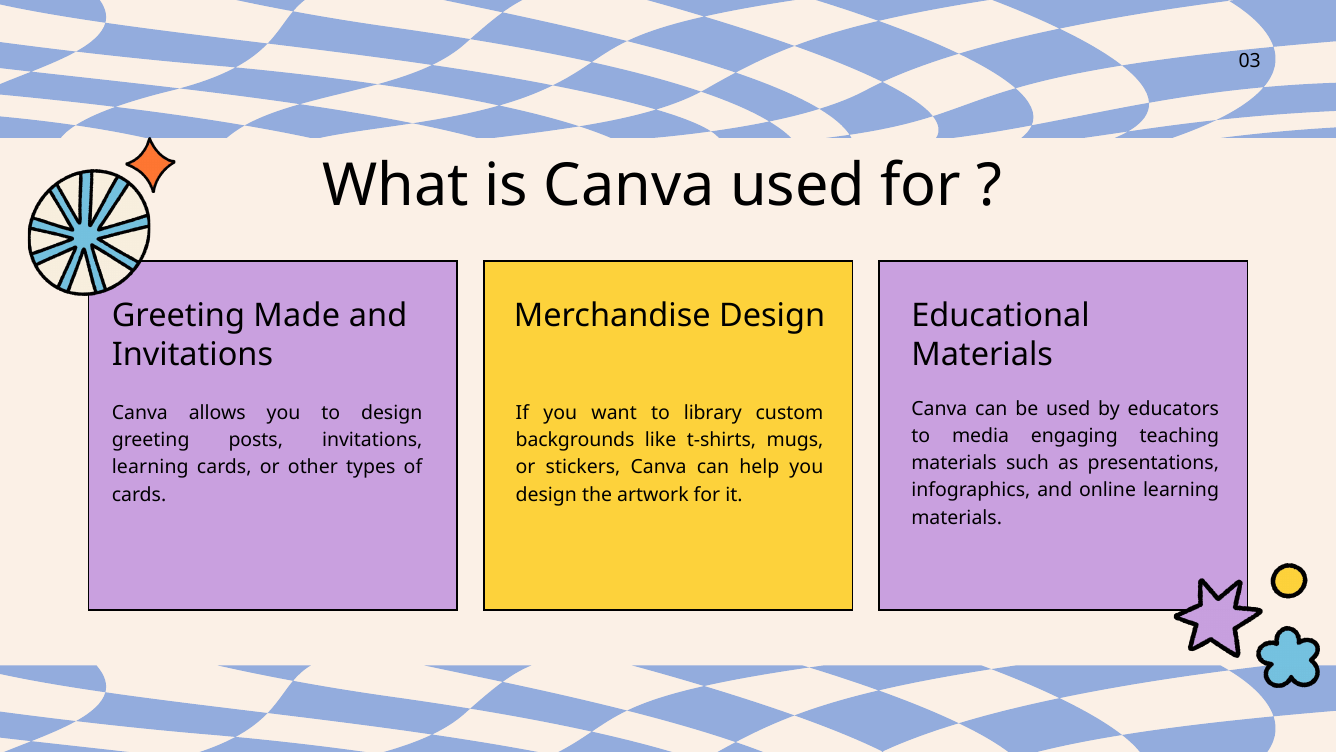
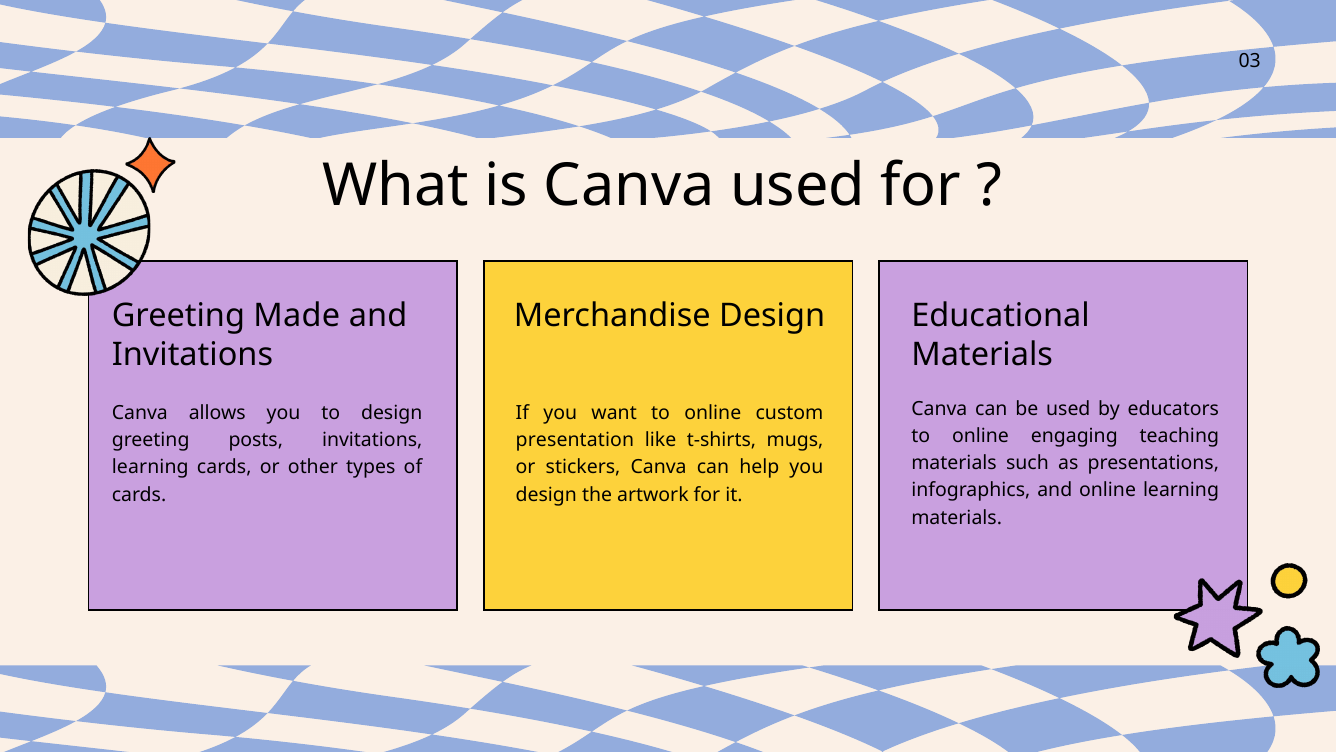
want to library: library -> online (713, 413)
media: media -> online (980, 436)
backgrounds: backgrounds -> presentation (575, 440)
